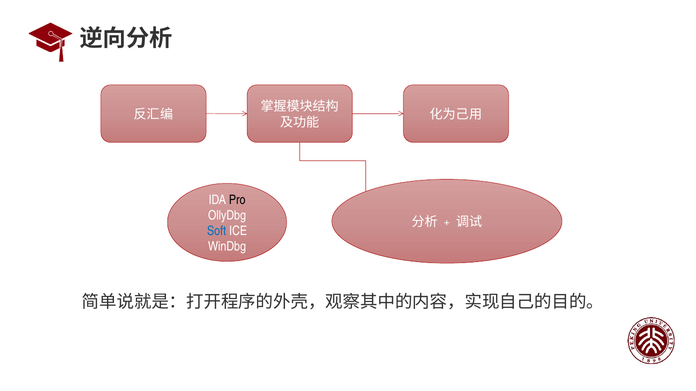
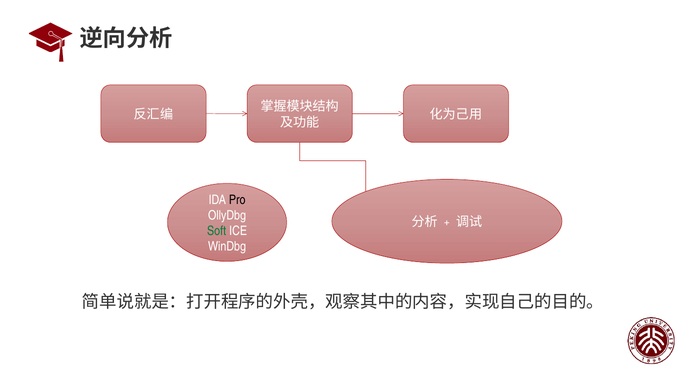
Soft colour: blue -> green (217, 231)
